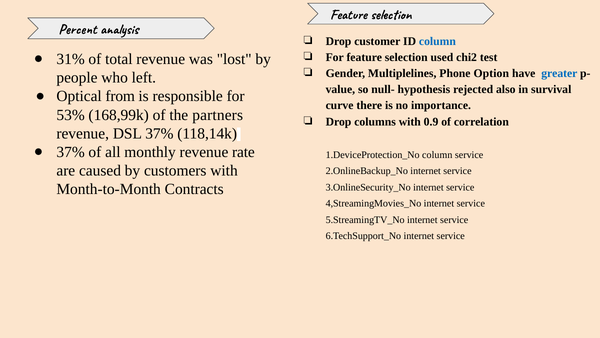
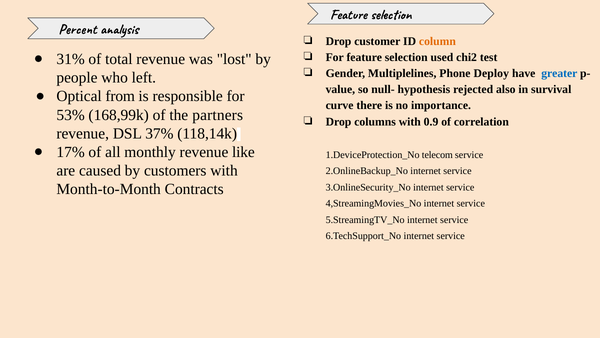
column colour: blue -> orange (437, 41)
Option: Option -> Deploy (491, 73)
37%: 37% -> 17% (71, 152)
rate: rate -> like (243, 152)
1.DeviceProtection_No column: column -> telecom (437, 155)
